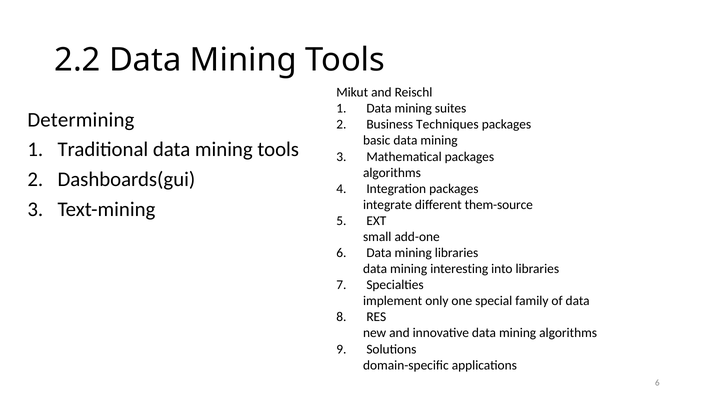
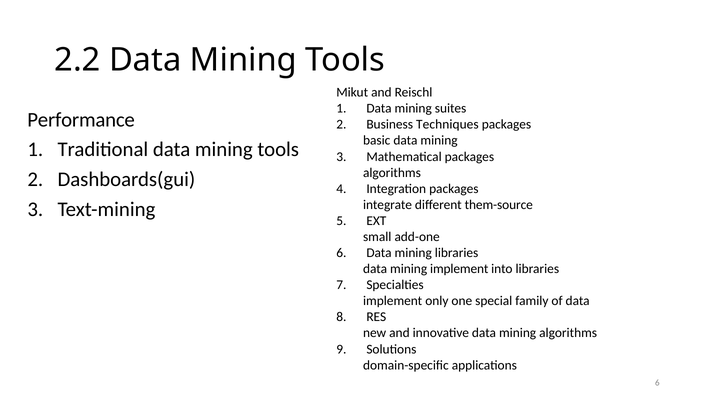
Determining: Determining -> Performance (81, 120)
mining interesting: interesting -> implement (459, 269)
